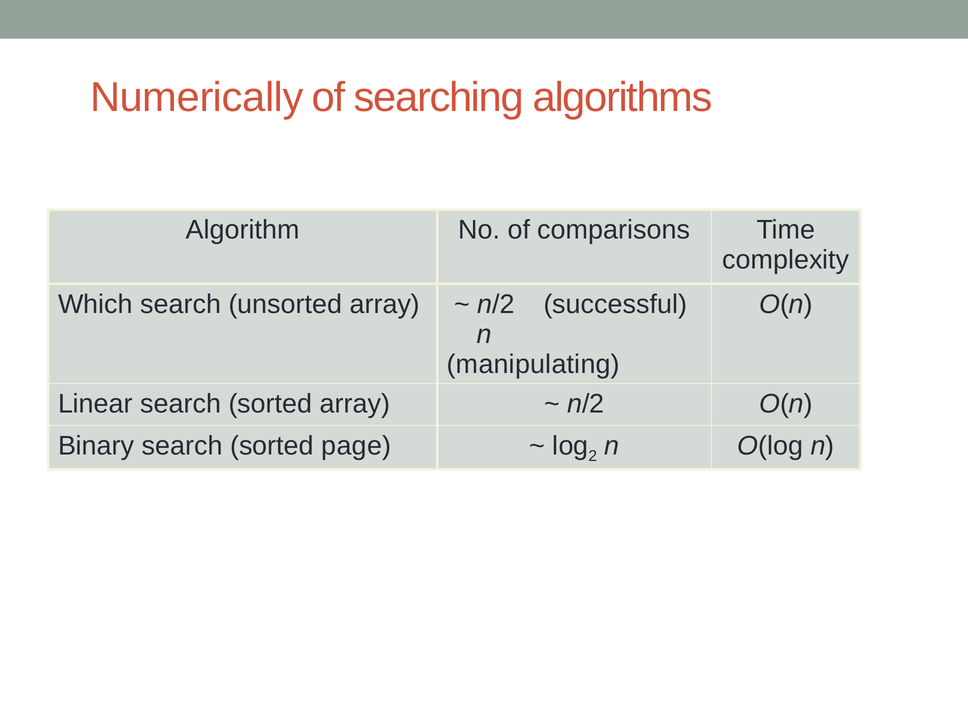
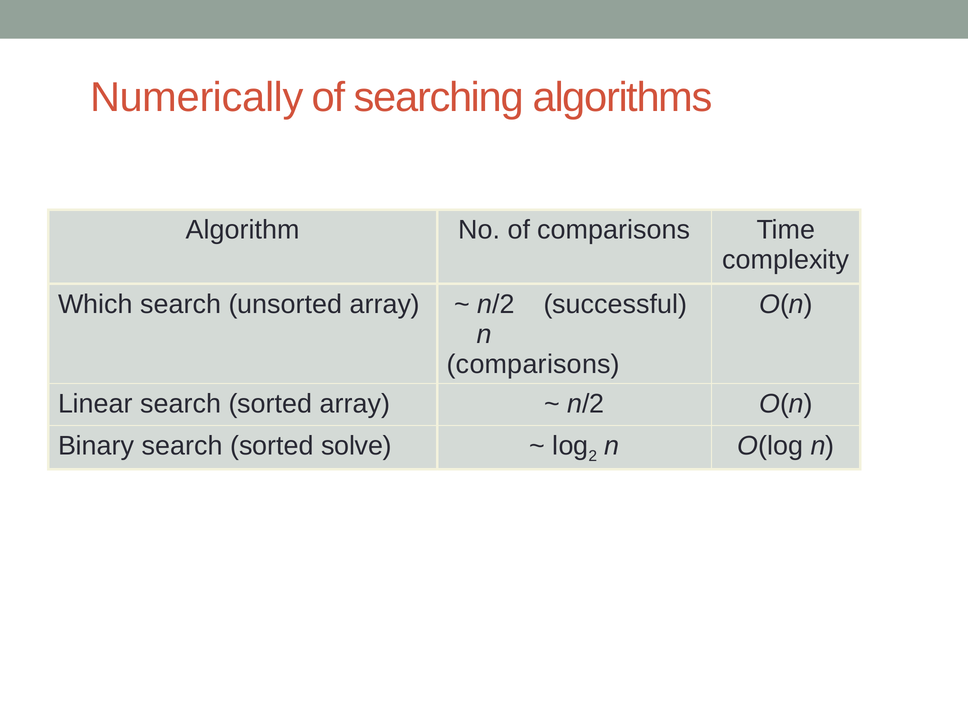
manipulating: manipulating -> comparisons (533, 364)
page: page -> solve (357, 446)
